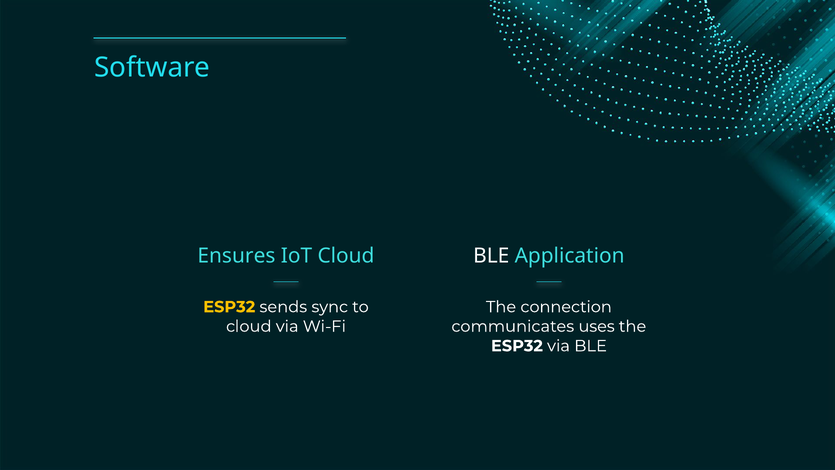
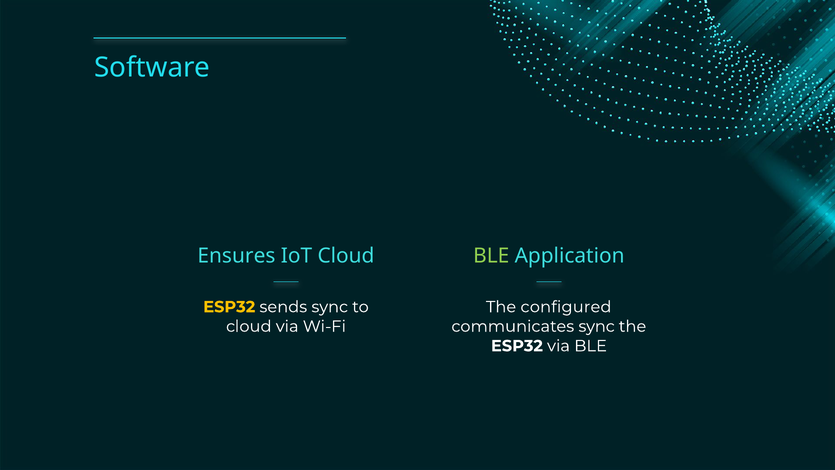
BLE colour: white -> light green (491, 256)
connection: connection -> configured (566, 307)
communicates uses: uses -> sync (597, 326)
